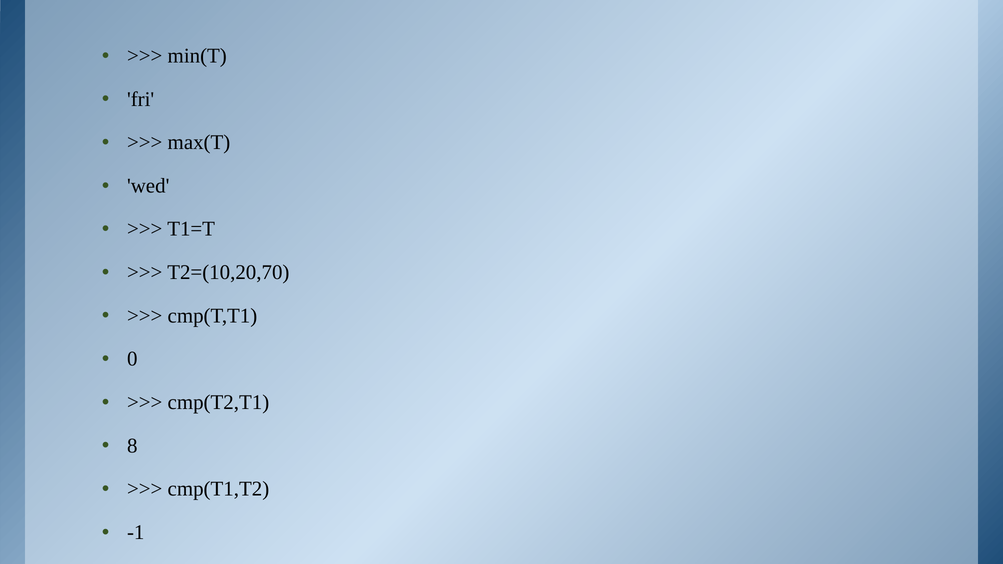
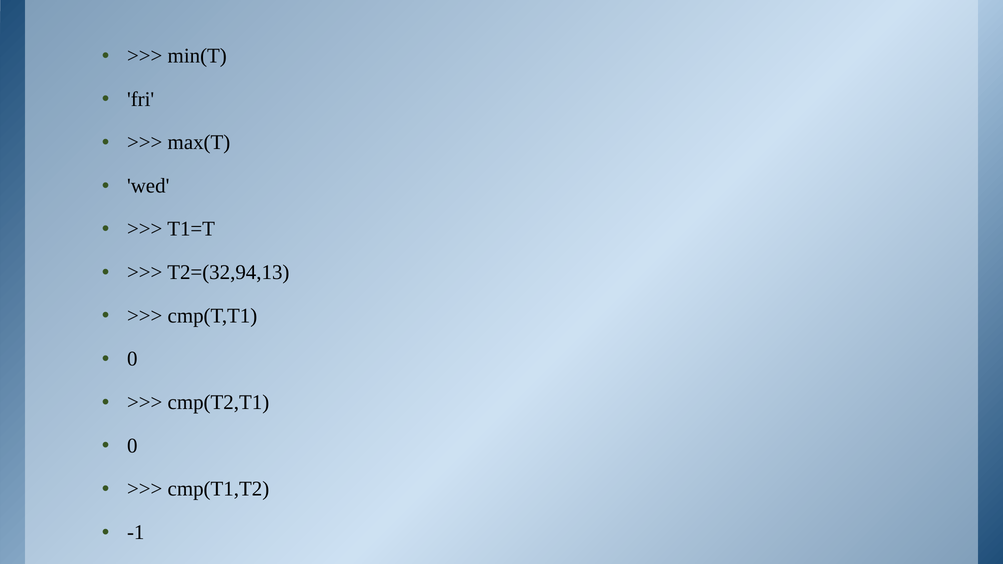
T2=(10,20,70: T2=(10,20,70 -> T2=(32,94,13 (228, 272)
8: 8 -> 0 (132, 446)
